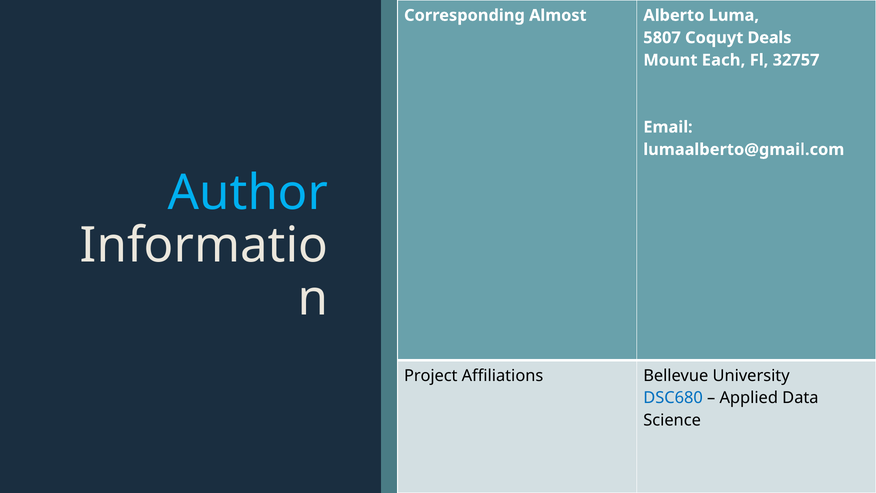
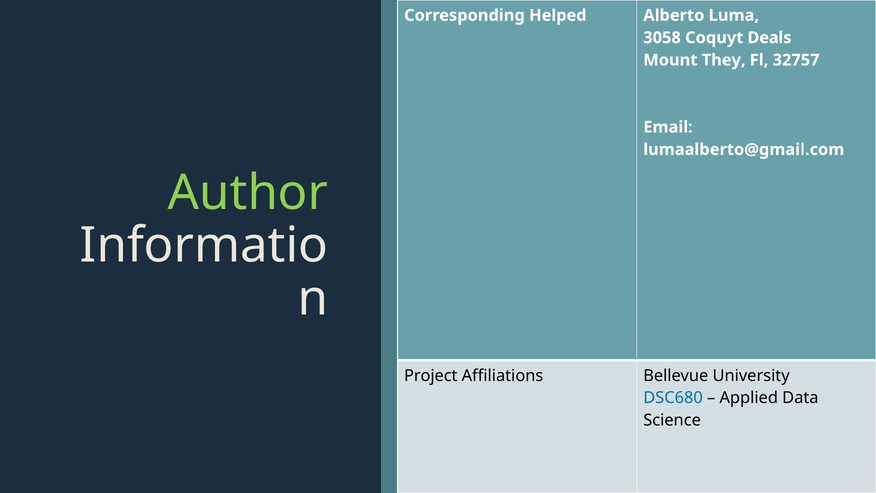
Almost: Almost -> Helped (558, 15)
5807: 5807 -> 3058 (662, 38)
Each: Each -> They (724, 60)
Author colour: light blue -> light green (248, 193)
